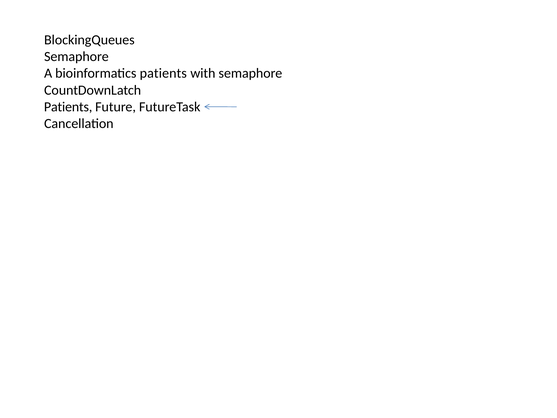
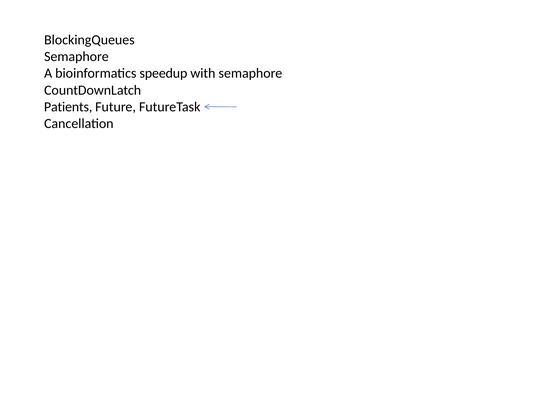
bioinformatics patients: patients -> speedup (163, 73)
